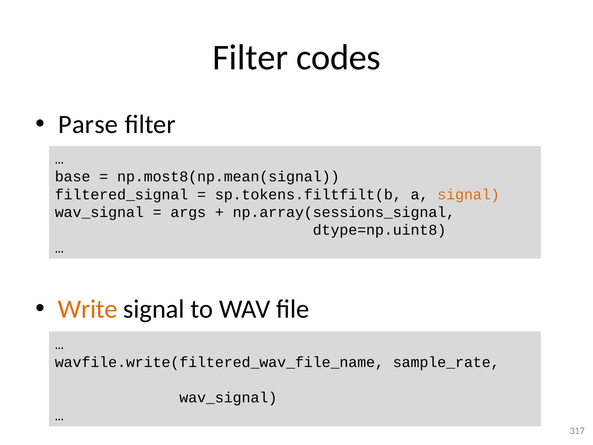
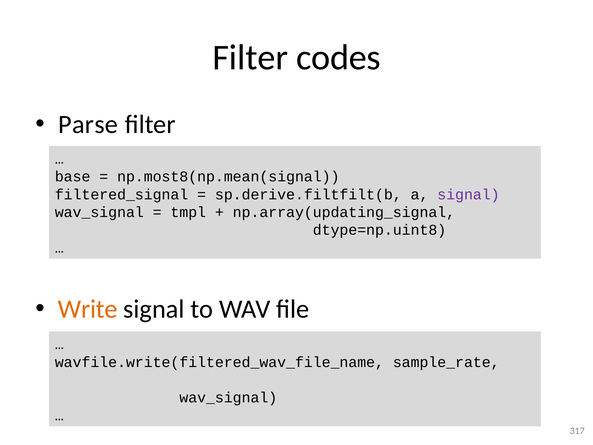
sp.tokens.filtfilt(b: sp.tokens.filtfilt(b -> sp.derive.filtfilt(b (308, 194)
signal colour: orange -> purple (468, 194)
args: args -> tmpl (188, 212)
np.array(sessions_signal: np.array(sessions_signal -> np.array(updating_signal (344, 212)
